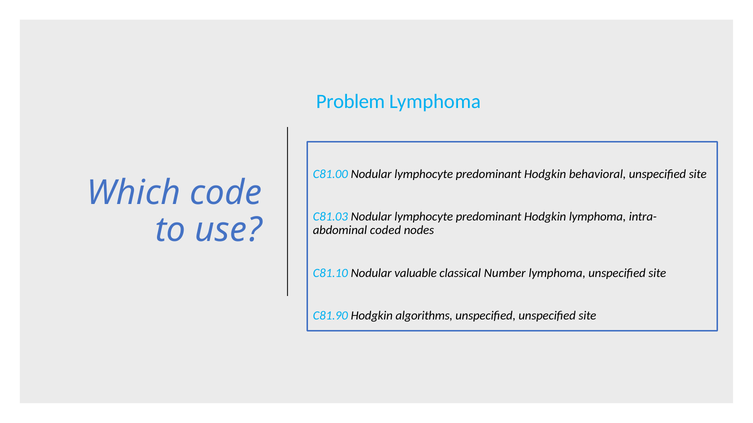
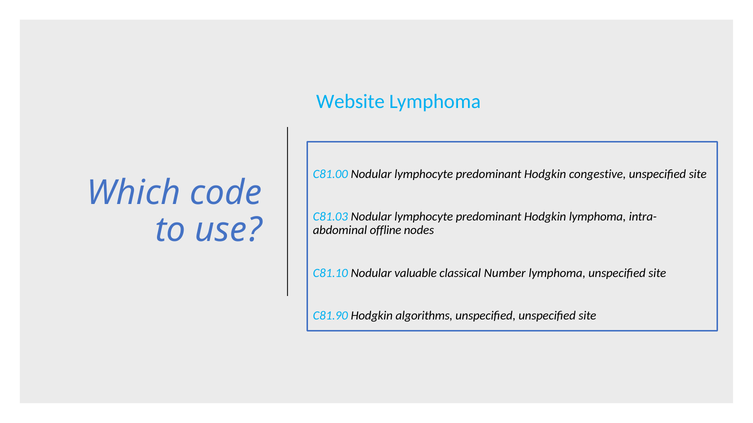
Problem: Problem -> Website (350, 101)
behavioral: behavioral -> congestive (598, 174)
coded: coded -> offline (386, 231)
